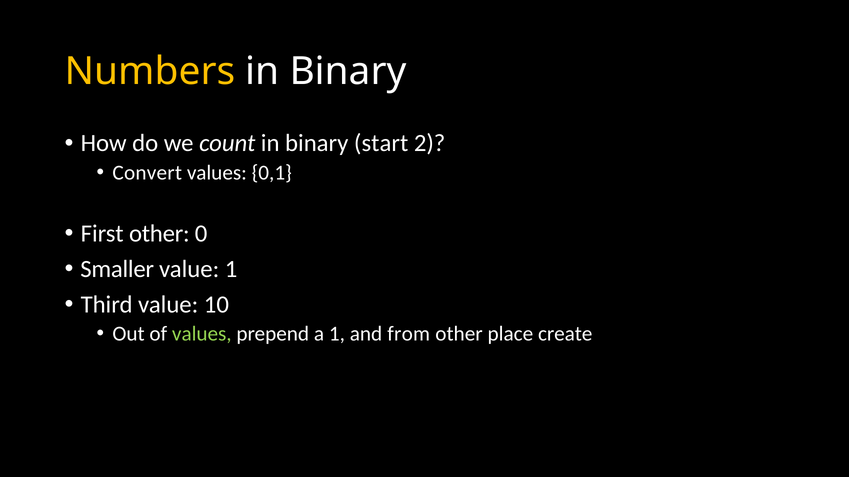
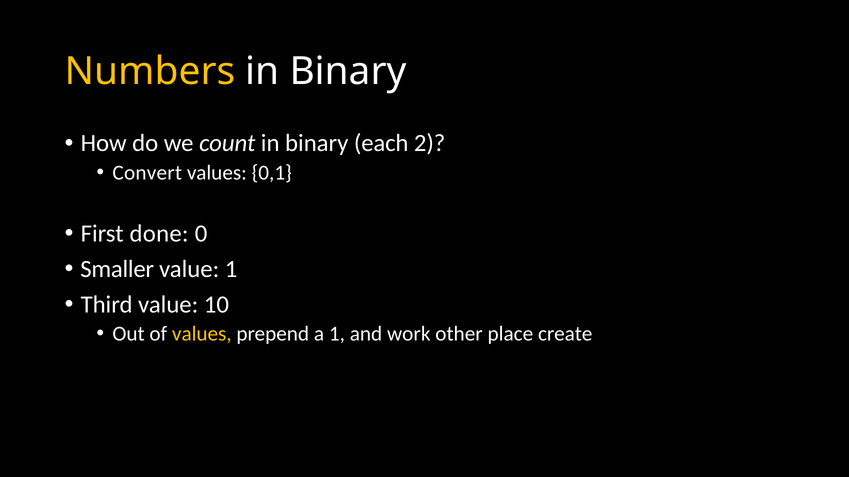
start: start -> each (381, 143)
First other: other -> done (159, 234)
values colour: light green -> yellow (202, 334)
from: from -> work (409, 334)
